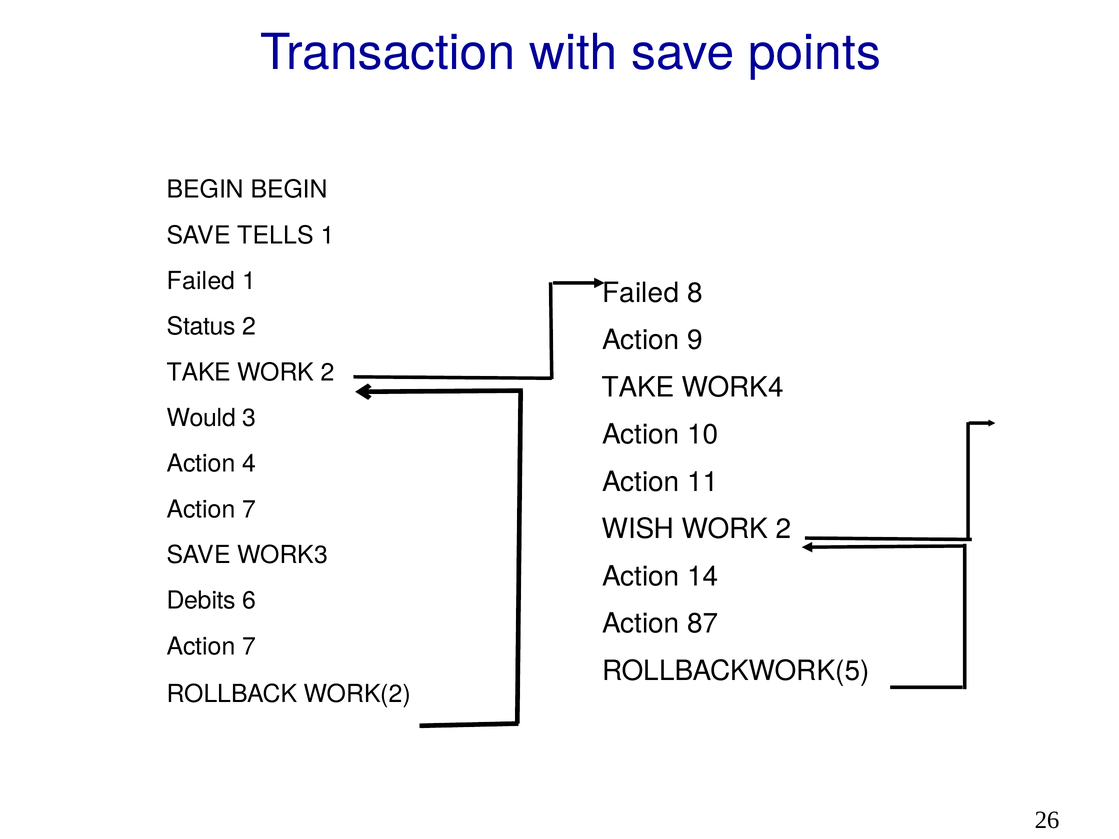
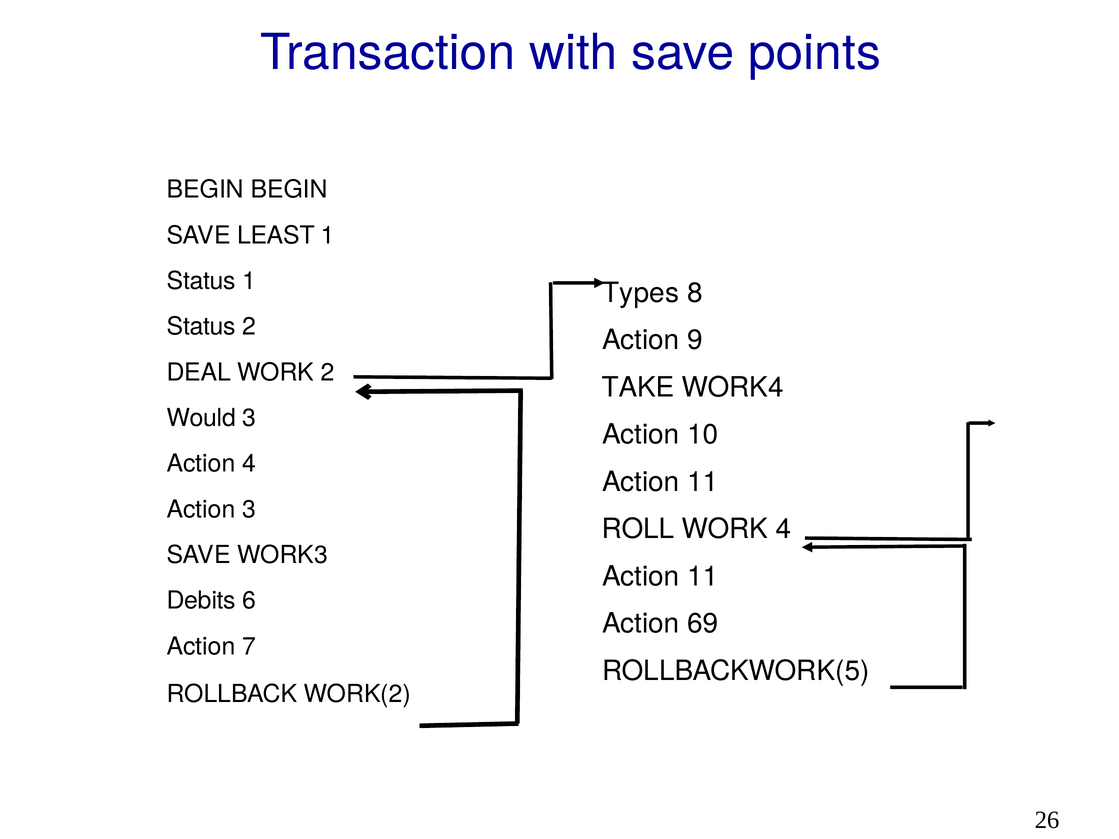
TELLS: TELLS -> LEAST (276, 235)
Failed: Failed -> Status (201, 281)
Failed: Failed -> Types (641, 293)
TAKE: TAKE -> DEAL (199, 373)
7: 7 -> 3 (249, 510)
WISH: WISH -> ROLL (638, 529)
2: 2 -> 4 (784, 529)
14: 14 -> 11 (703, 577)
87: 87 -> 69 (703, 624)
